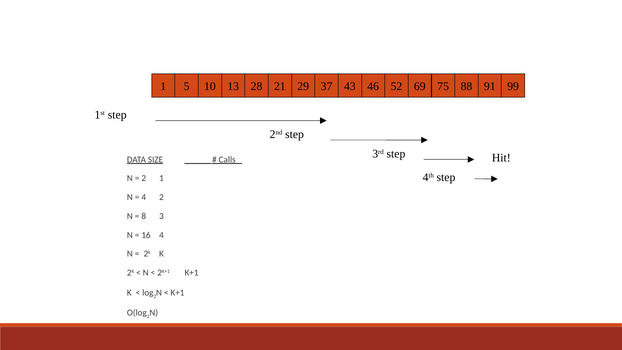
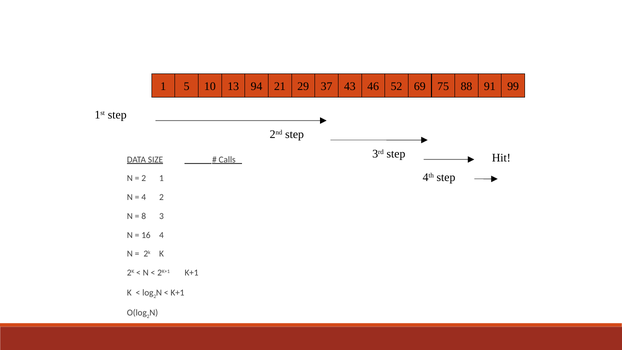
28: 28 -> 94 (257, 86)
